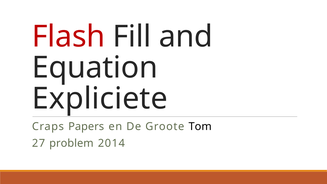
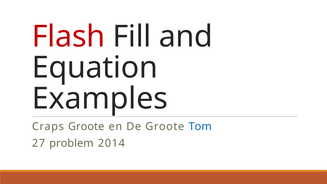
Expliciete: Expliciete -> Examples (100, 99)
Craps Papers: Papers -> Groote (86, 127)
Tom colour: black -> blue (200, 127)
